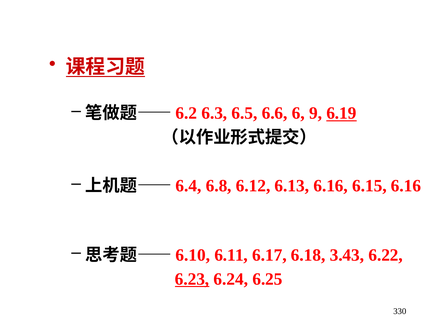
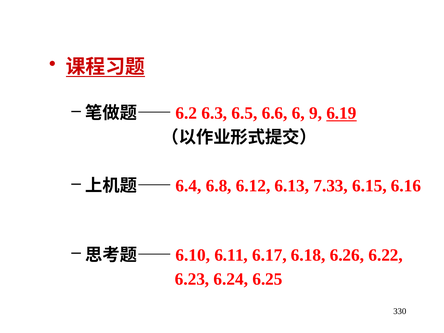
6.13 6.16: 6.16 -> 7.33 (331, 186)
3.43: 3.43 -> 6.26 (347, 255)
6.23 underline: present -> none (192, 279)
